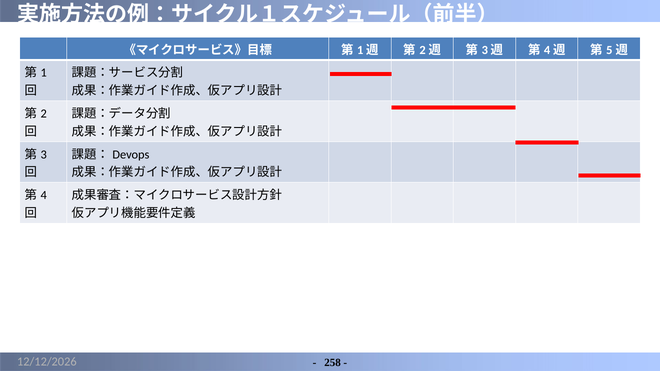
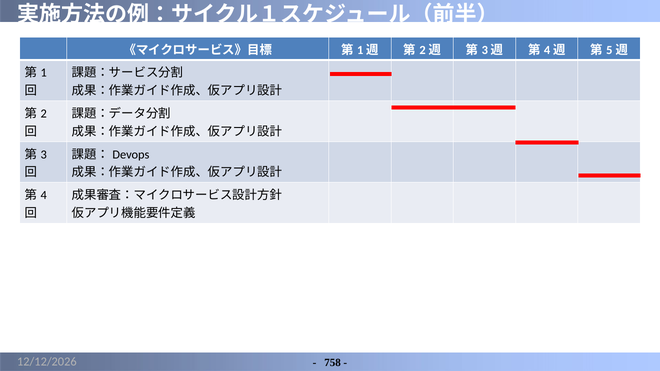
258: 258 -> 758 (333, 363)
